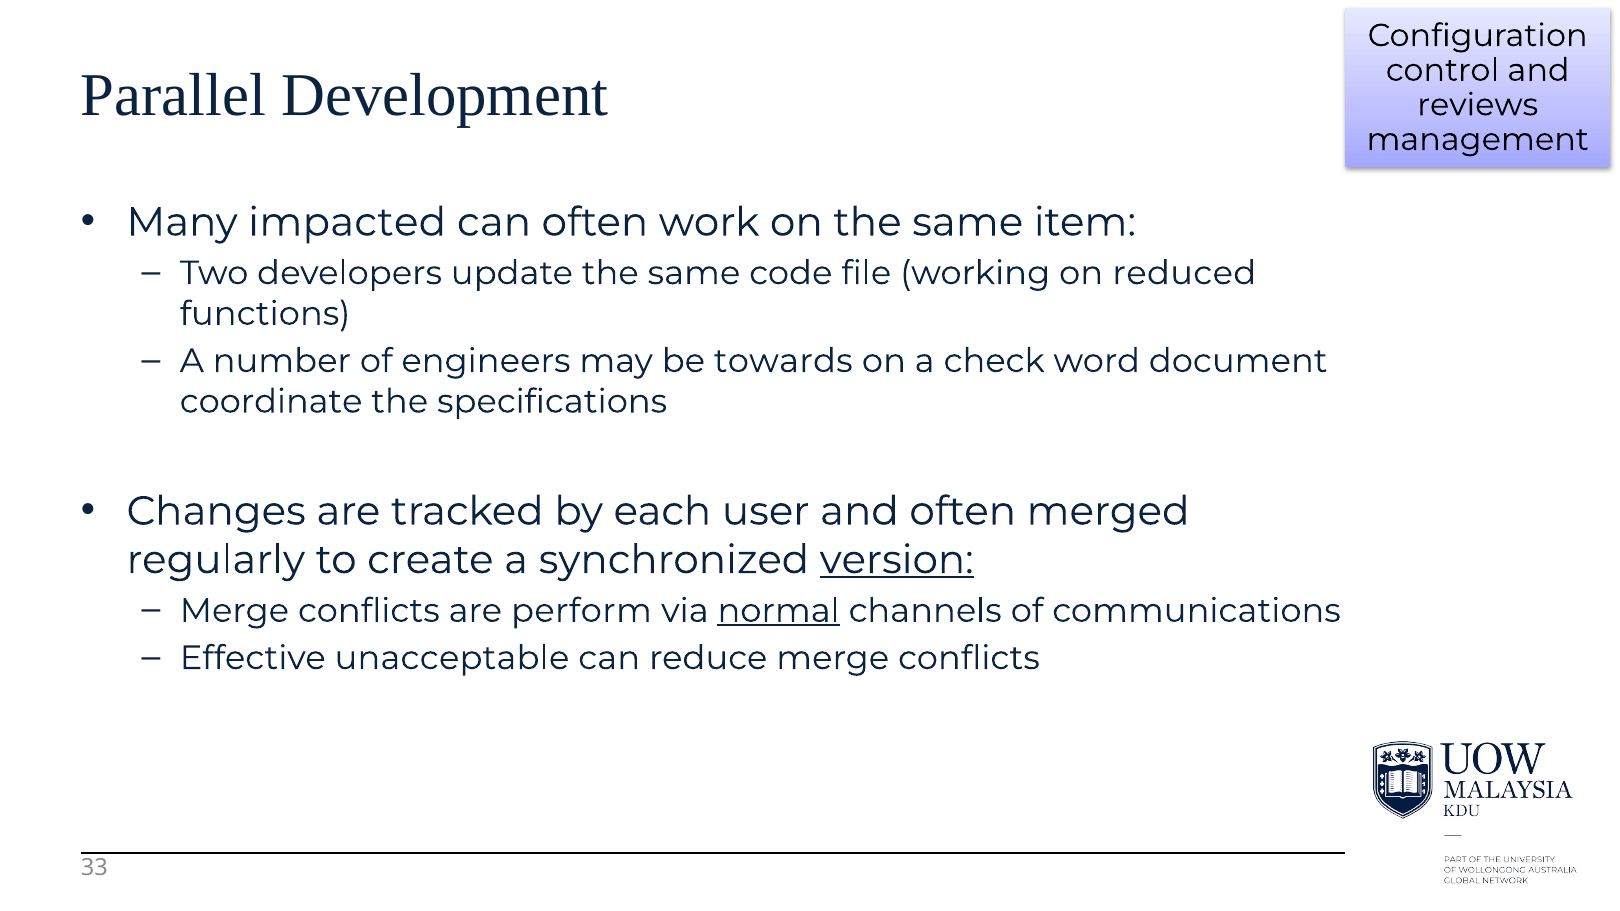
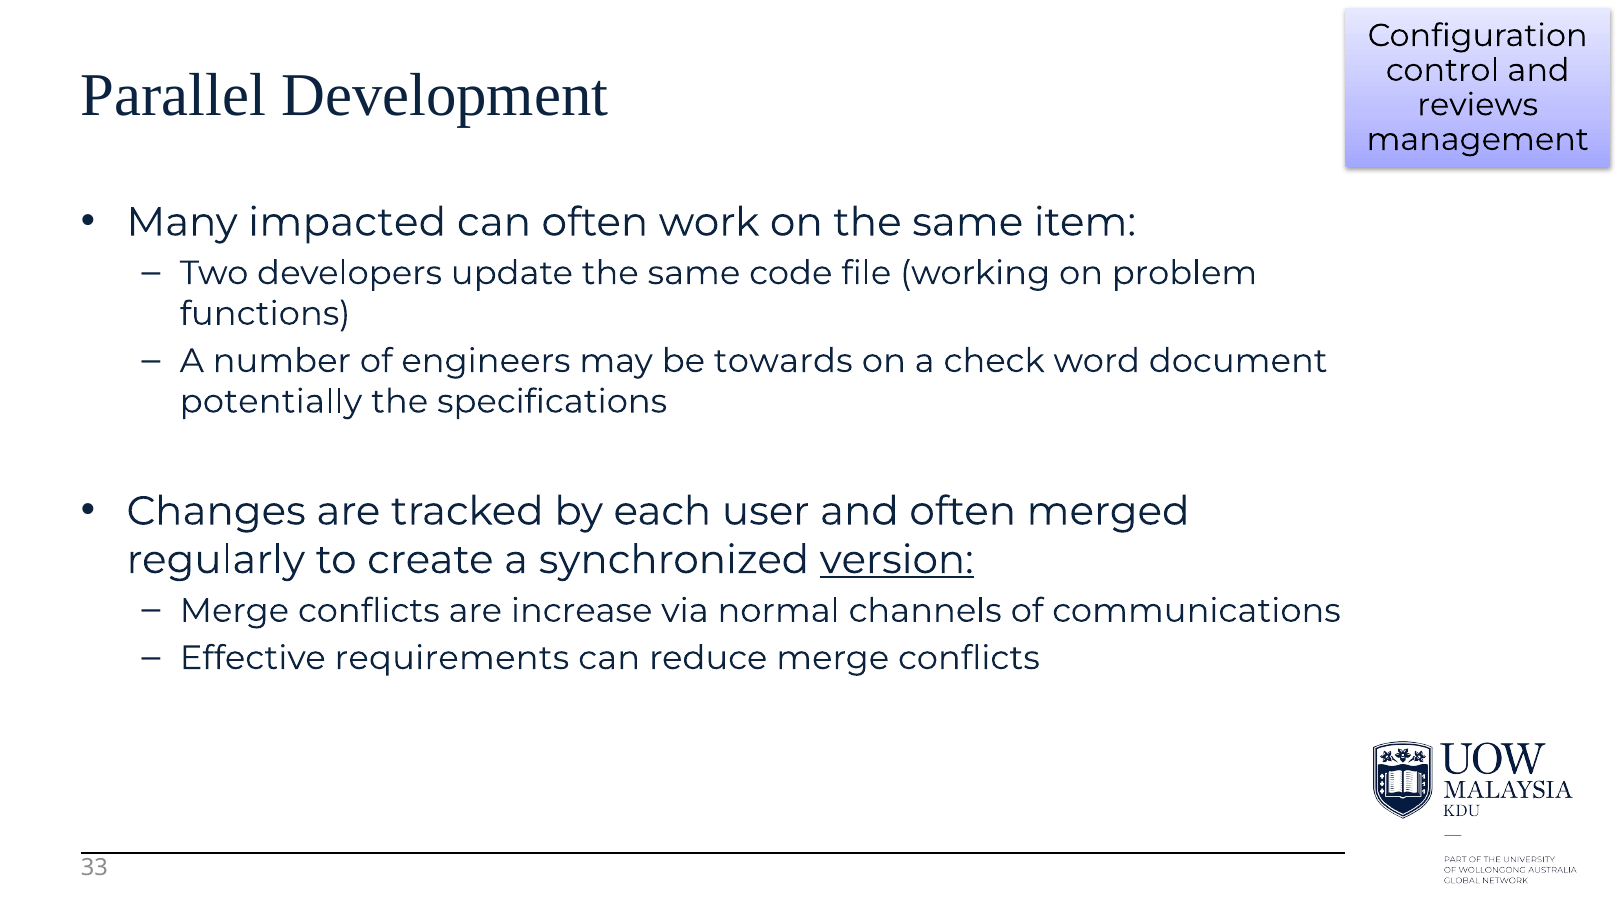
reduced: reduced -> problem (1184, 273)
coordinate: coordinate -> potentially (271, 402)
perform: perform -> increase (582, 611)
normal underline: present -> none (779, 611)
unacceptable: unacceptable -> requirements (452, 658)
